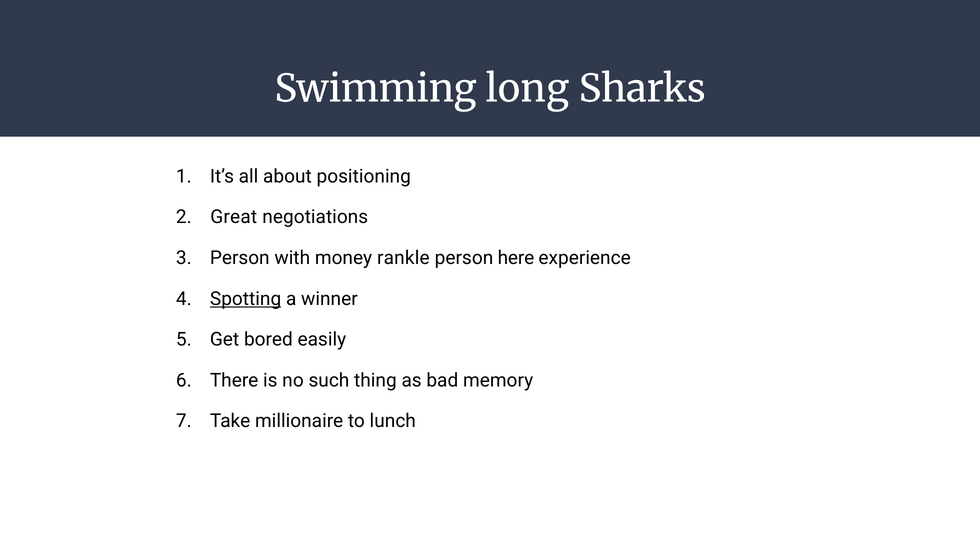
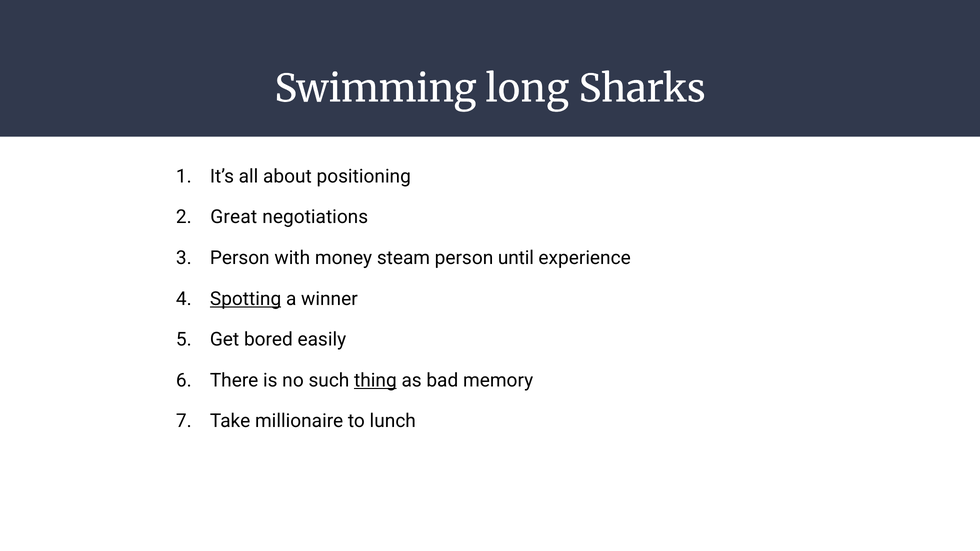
rankle: rankle -> steam (403, 258)
here: here -> until (516, 258)
thing underline: none -> present (375, 380)
